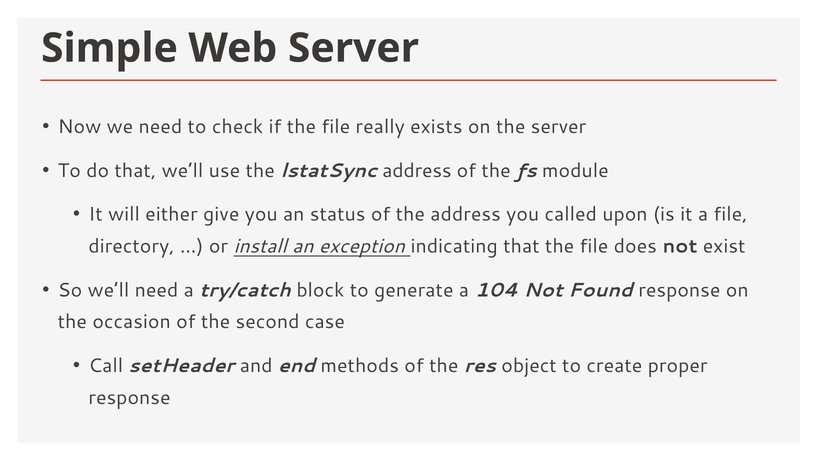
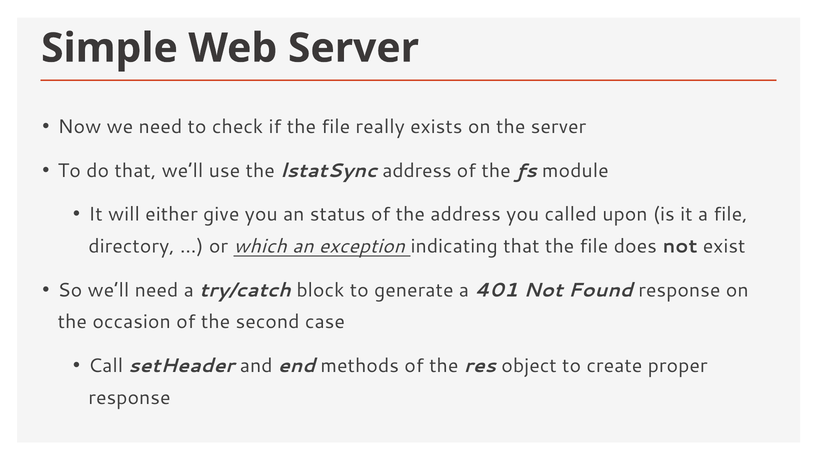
install: install -> which (260, 246)
104: 104 -> 401 (496, 290)
